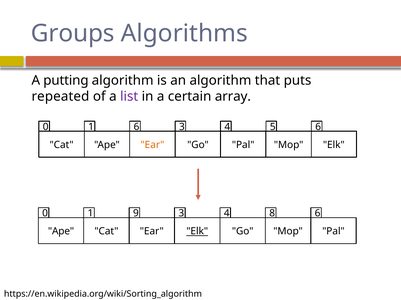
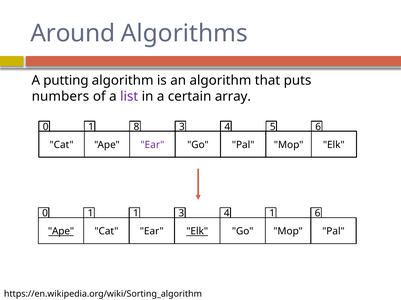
Groups: Groups -> Around (73, 33)
repeated: repeated -> numbers (60, 97)
1 6: 6 -> 8 (137, 127)
Ear colour: orange -> purple (152, 145)
1 9: 9 -> 1 (136, 214)
4 8: 8 -> 1 (272, 214)
Ape underline: none -> present (61, 232)
